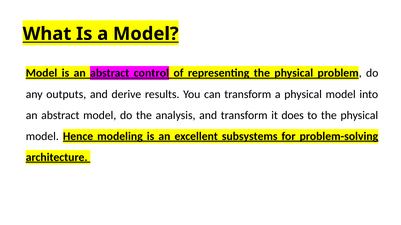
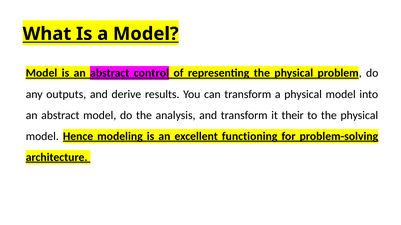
does: does -> their (293, 115)
subsystems: subsystems -> functioning (250, 137)
